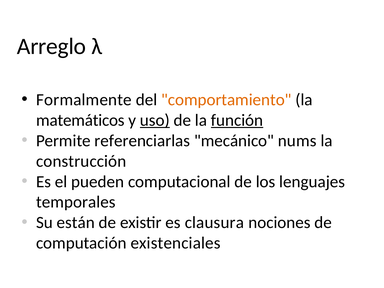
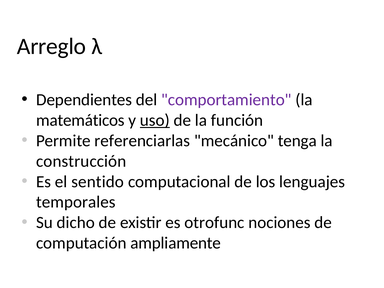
Formalmente: Formalmente -> Dependientes (84, 100)
comportamiento colour: orange -> purple (226, 100)
función underline: present -> none (237, 120)
nums: nums -> tenga (297, 141)
pueden: pueden -> sentido (98, 182)
están: están -> dicho (76, 223)
clausura: clausura -> otrofunc (214, 223)
existenciales: existenciales -> ampliamente (176, 243)
